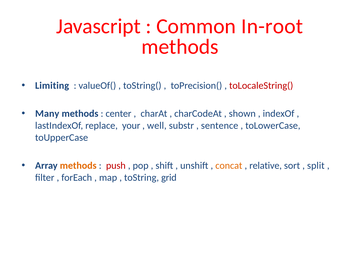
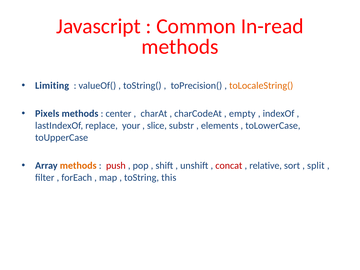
In-root: In-root -> In-read (272, 26)
toLocaleString( colour: red -> orange (261, 86)
Many: Many -> Pixels (47, 114)
shown: shown -> empty (242, 114)
well: well -> slice (157, 126)
sentence: sentence -> elements (220, 126)
concat colour: orange -> red (229, 166)
grid: grid -> this (169, 178)
